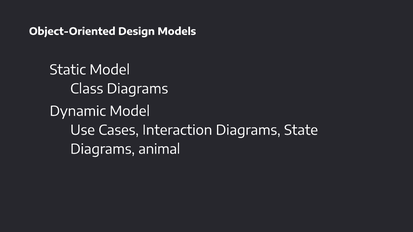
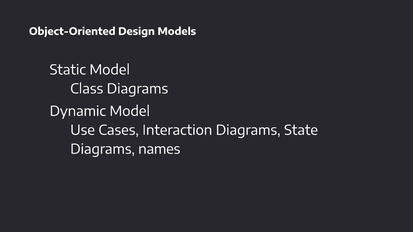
animal: animal -> names (159, 149)
